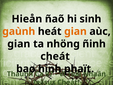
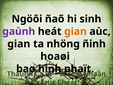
Hieån: Hieån -> Ngöôi (27, 19)
gaùnh colour: orange -> purple (19, 31)
cheát: cheát -> hoaøi (55, 56)
